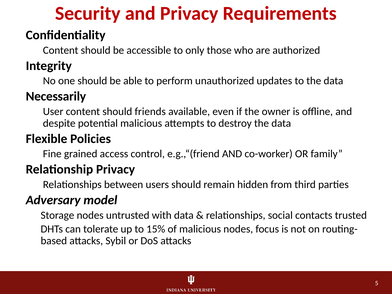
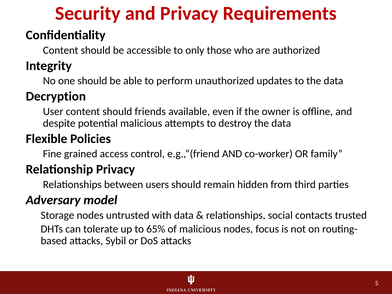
Necessarily: Necessarily -> Decryption (56, 96)
15%: 15% -> 65% (156, 229)
